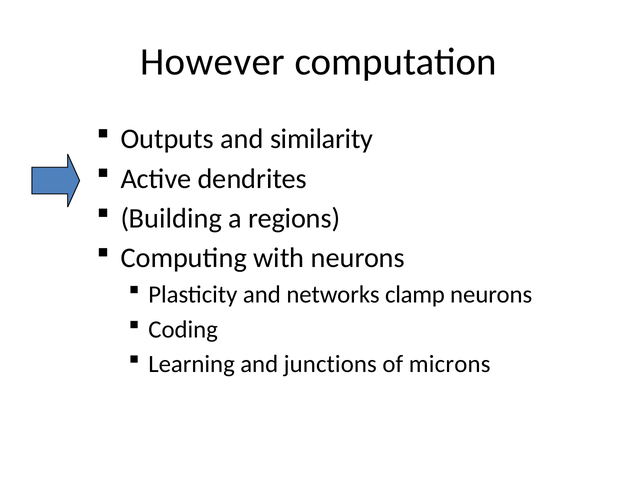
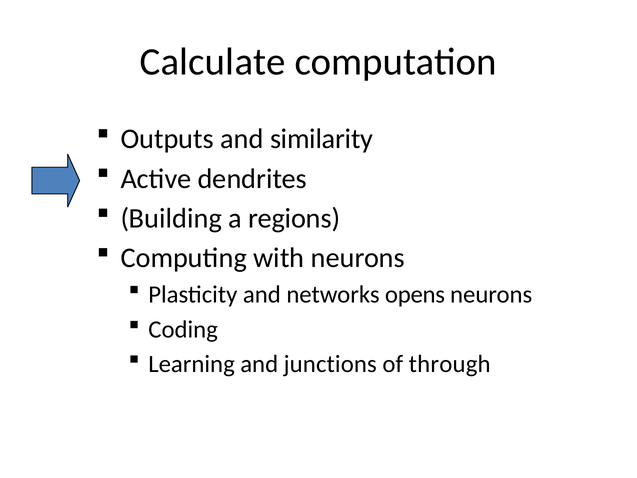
However: However -> Calculate (213, 62)
clamp: clamp -> opens (415, 294)
microns: microns -> through (450, 364)
